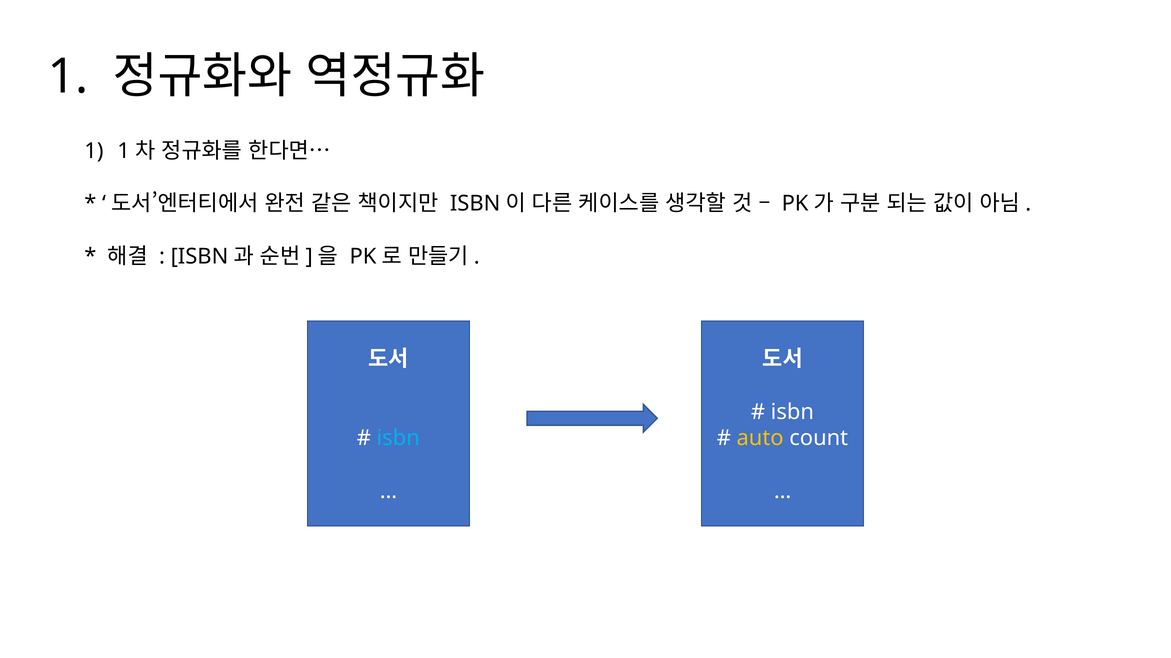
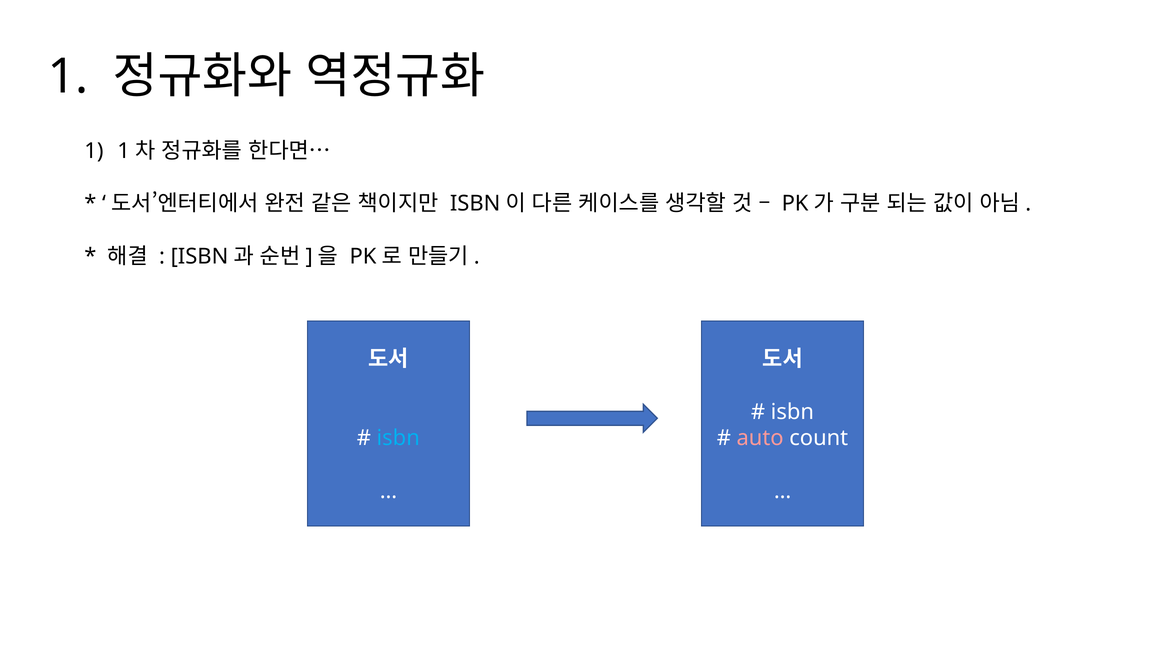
auto colour: yellow -> pink (760, 439)
